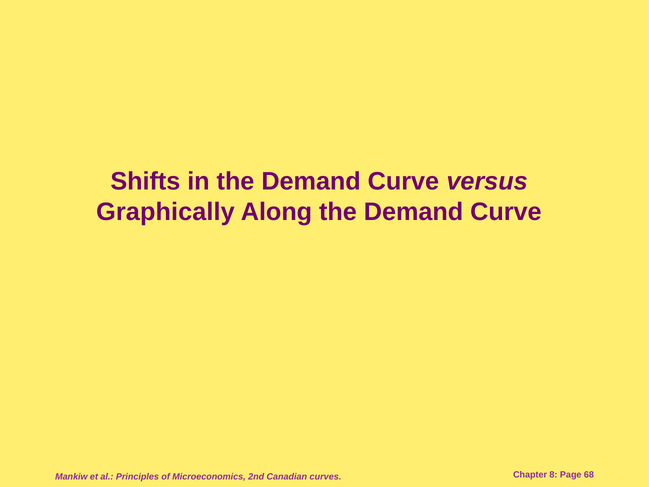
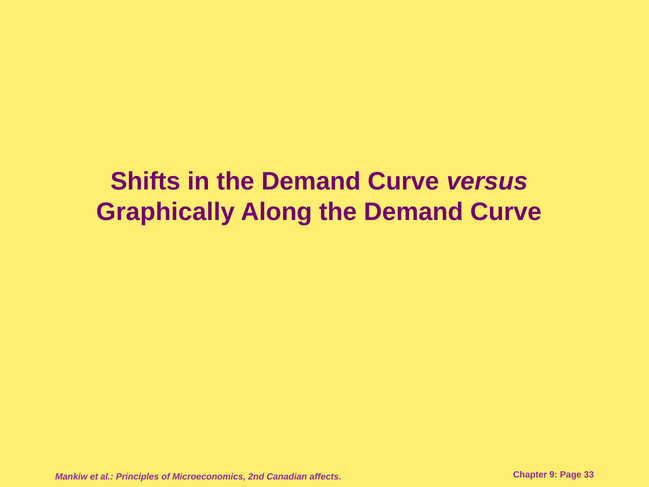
curves: curves -> affects (325, 477)
8: 8 -> 9 (553, 474)
68: 68 -> 33 (589, 474)
